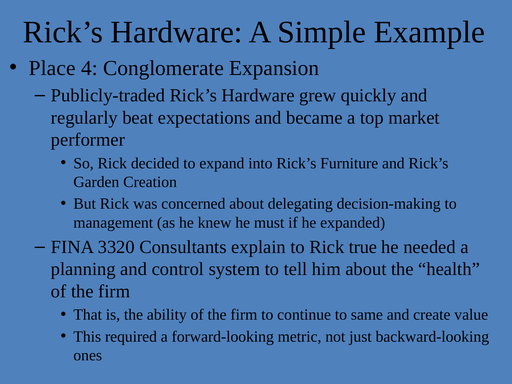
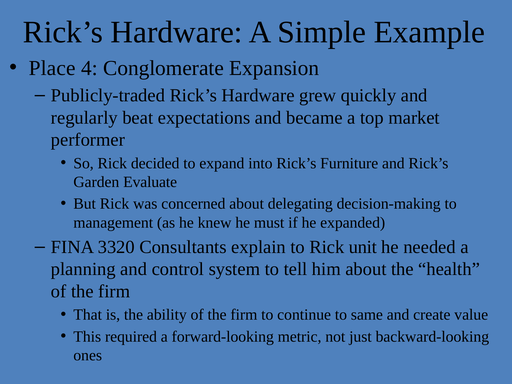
Creation: Creation -> Evaluate (150, 182)
true: true -> unit (363, 247)
